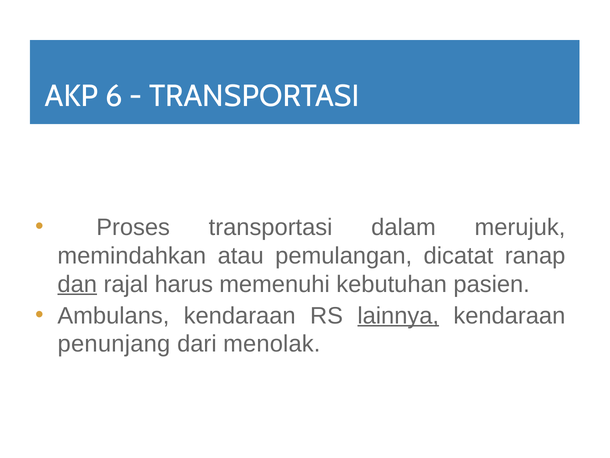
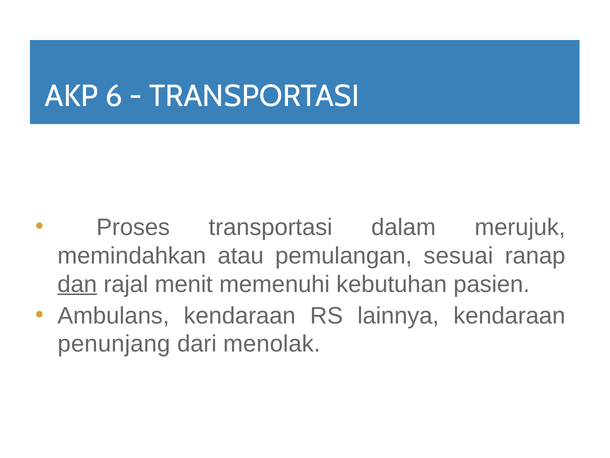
dicatat: dicatat -> sesuai (458, 255)
harus: harus -> menit (184, 284)
lainnya underline: present -> none (398, 315)
